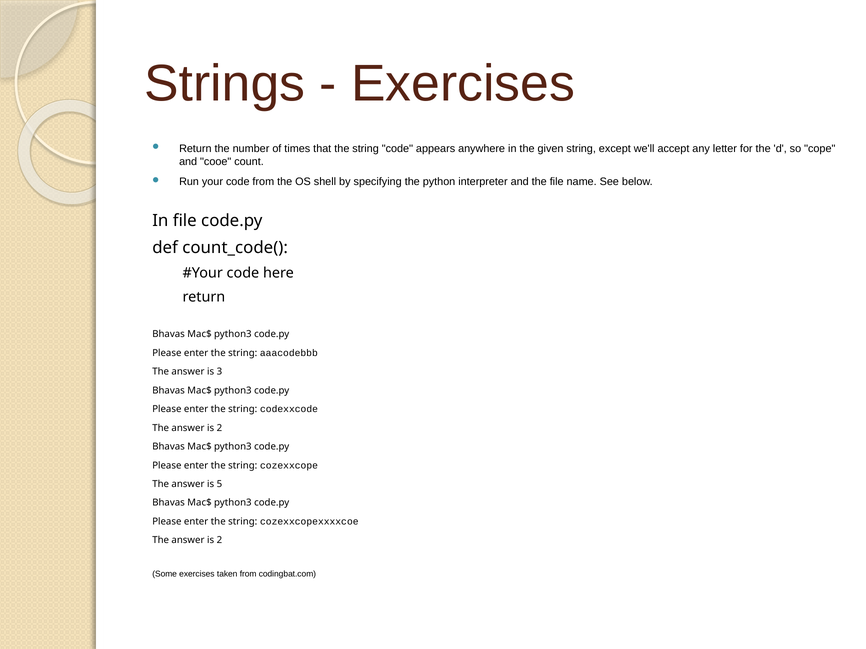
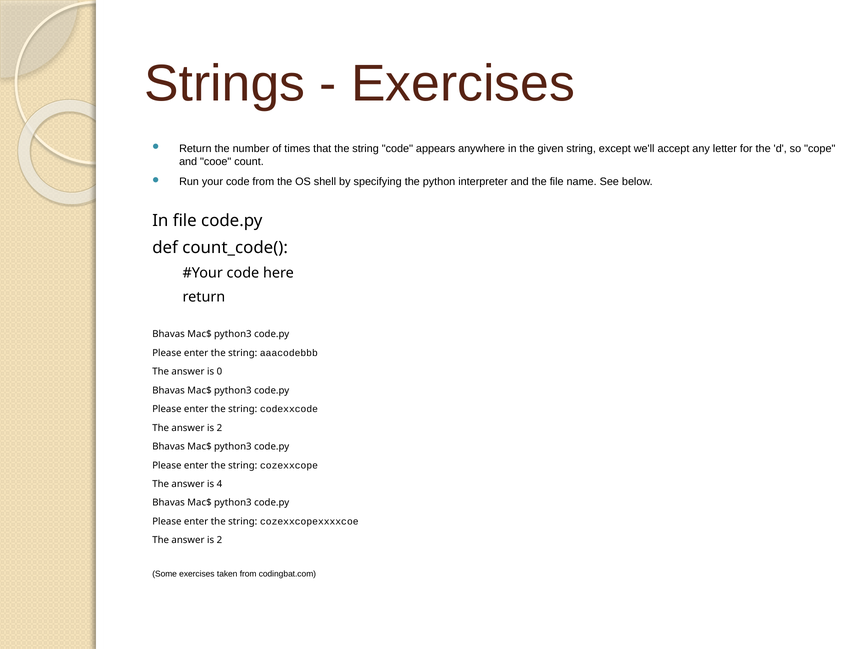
3: 3 -> 0 (219, 372)
5: 5 -> 4 (219, 484)
